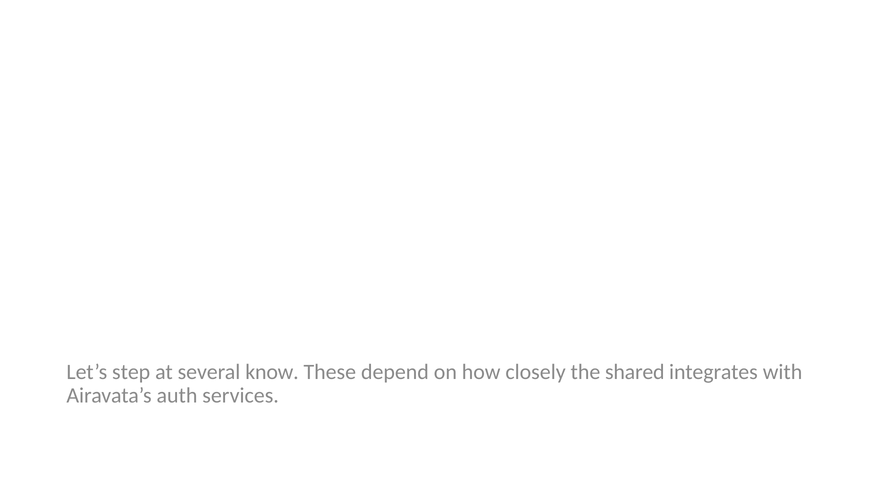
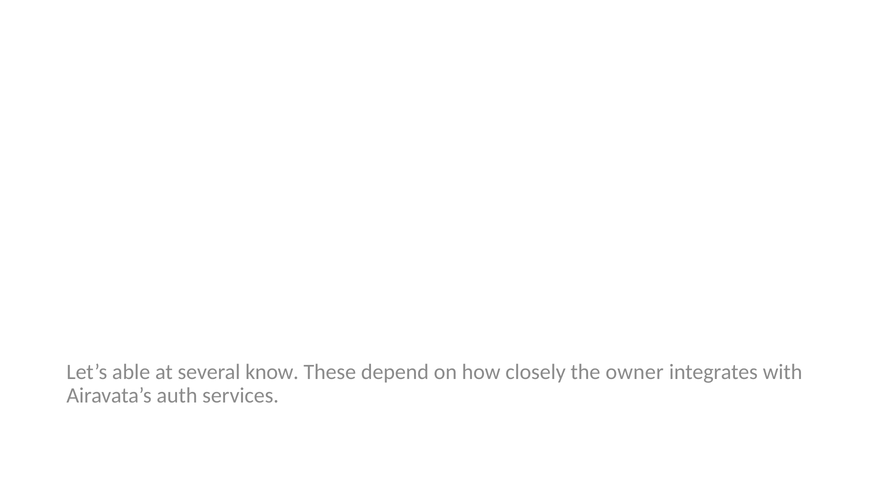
step: step -> able (131, 372)
shared: shared -> owner (635, 372)
